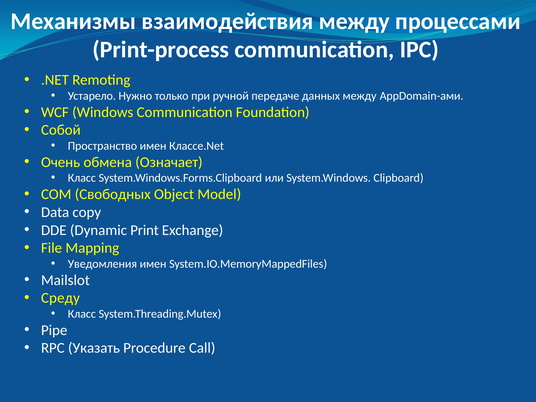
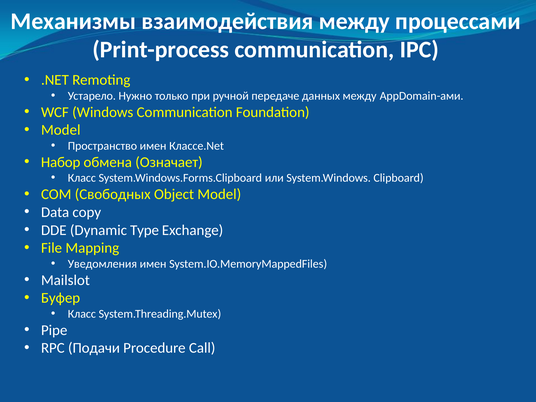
Собой: Собой -> Model (61, 130)
Очень: Очень -> Набор (61, 162)
Print: Print -> Type (145, 230)
Среду: Среду -> Буфер (61, 298)
Указать: Указать -> Подачи (94, 348)
